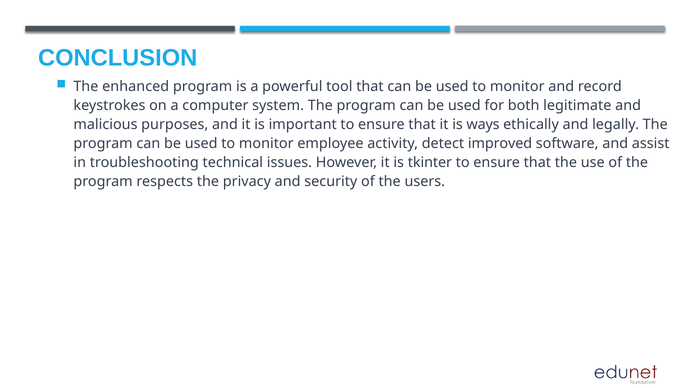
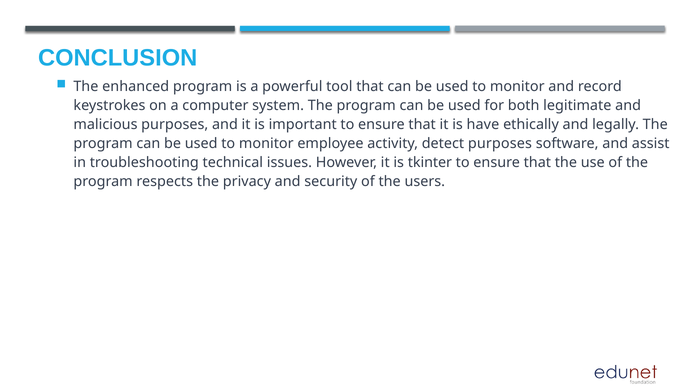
ways: ways -> have (483, 125)
detect improved: improved -> purposes (500, 144)
